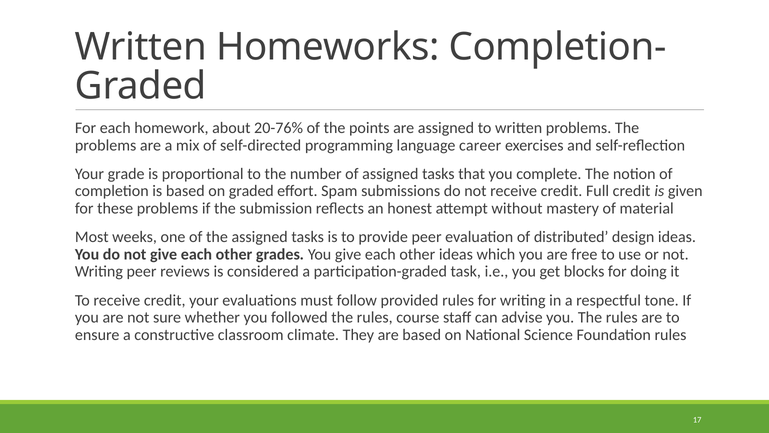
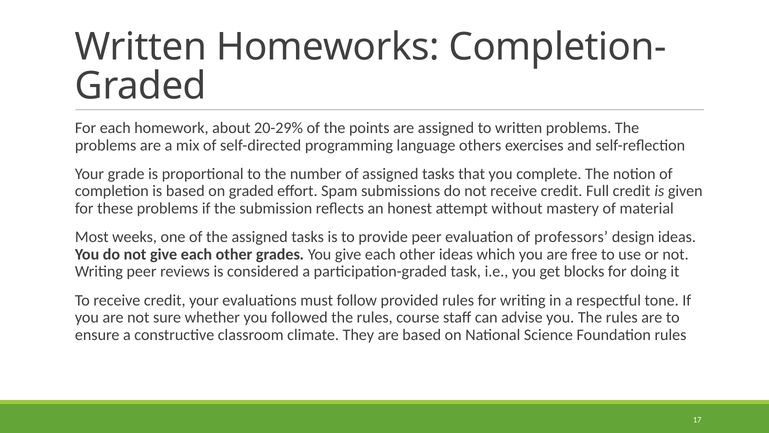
20-76%: 20-76% -> 20-29% (279, 128)
career: career -> others (480, 145)
distributed: distributed -> professors (571, 237)
